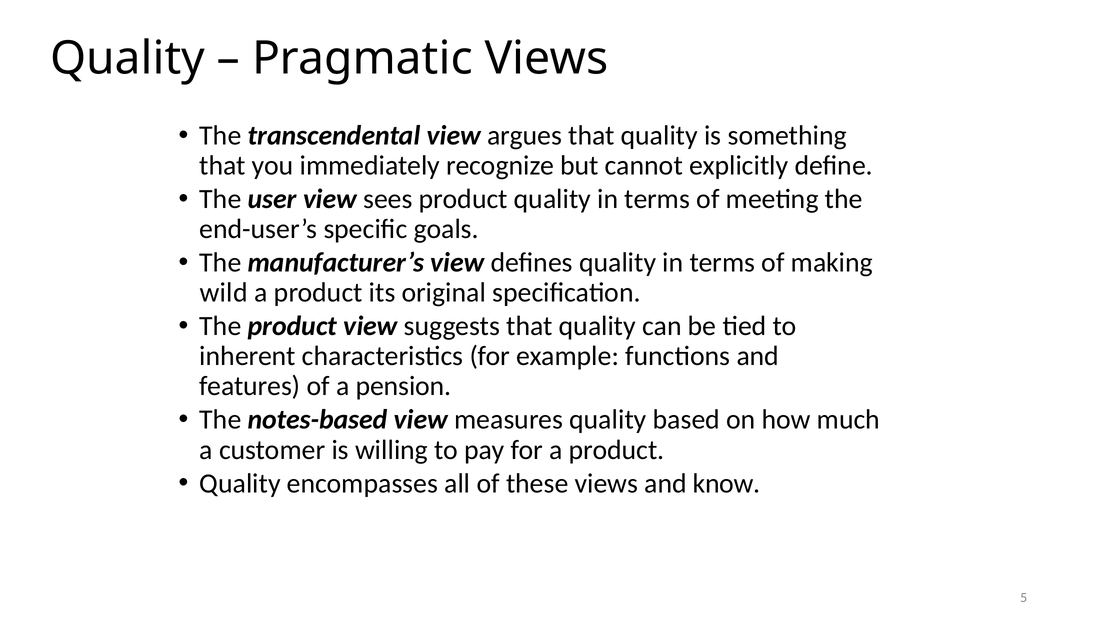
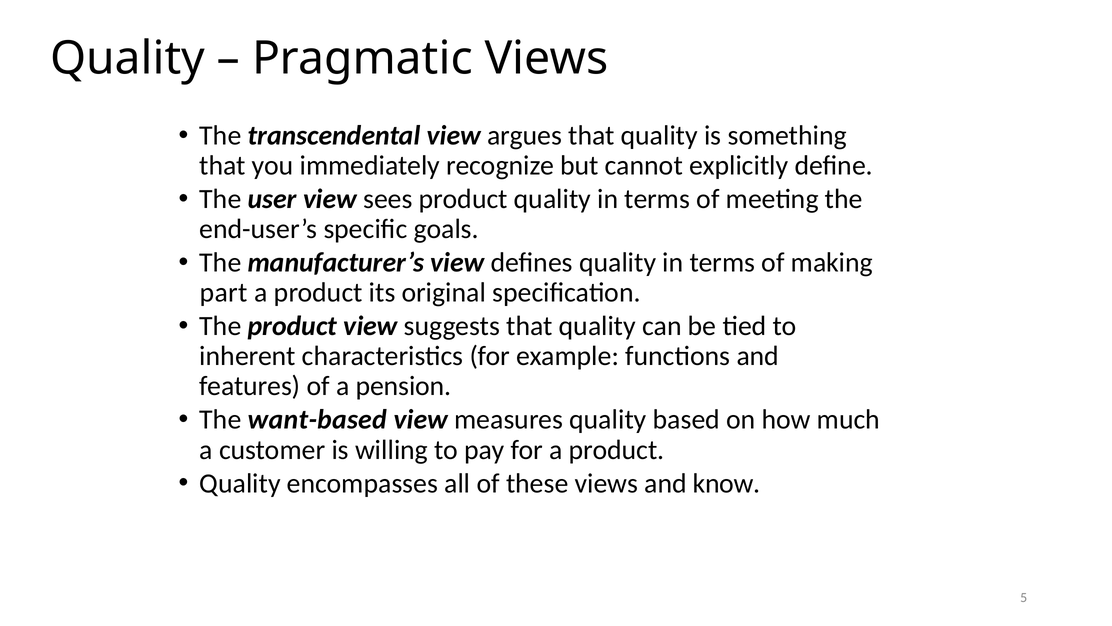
wild: wild -> part (224, 292)
notes-based: notes-based -> want-based (317, 419)
